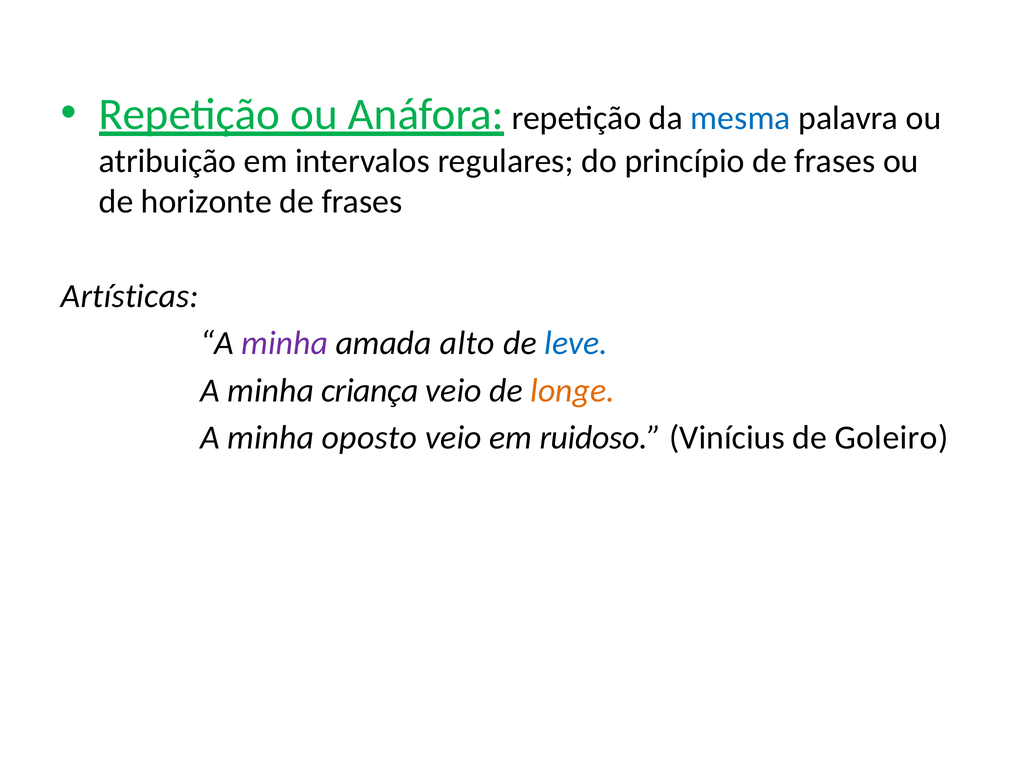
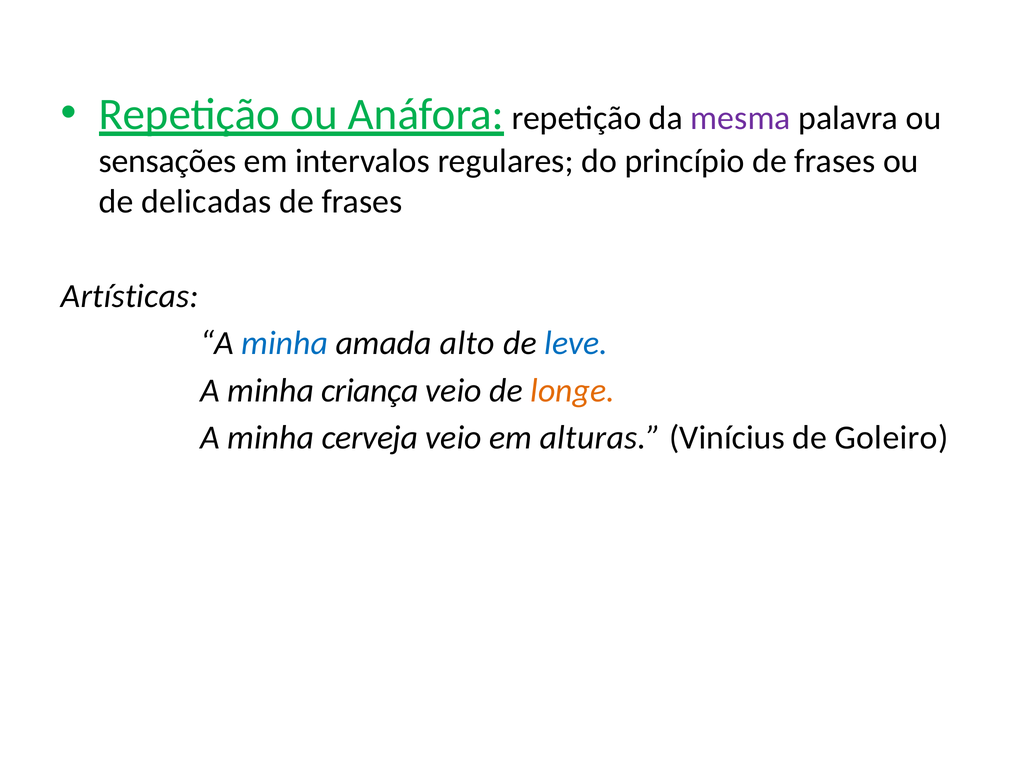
mesma colour: blue -> purple (741, 118)
atribuição: atribuição -> sensações (168, 161)
horizonte: horizonte -> delicadas (206, 202)
minha colour: purple -> blue (285, 344)
oposto: oposto -> cerveja (370, 438)
ruidoso: ruidoso -> alturas (600, 438)
